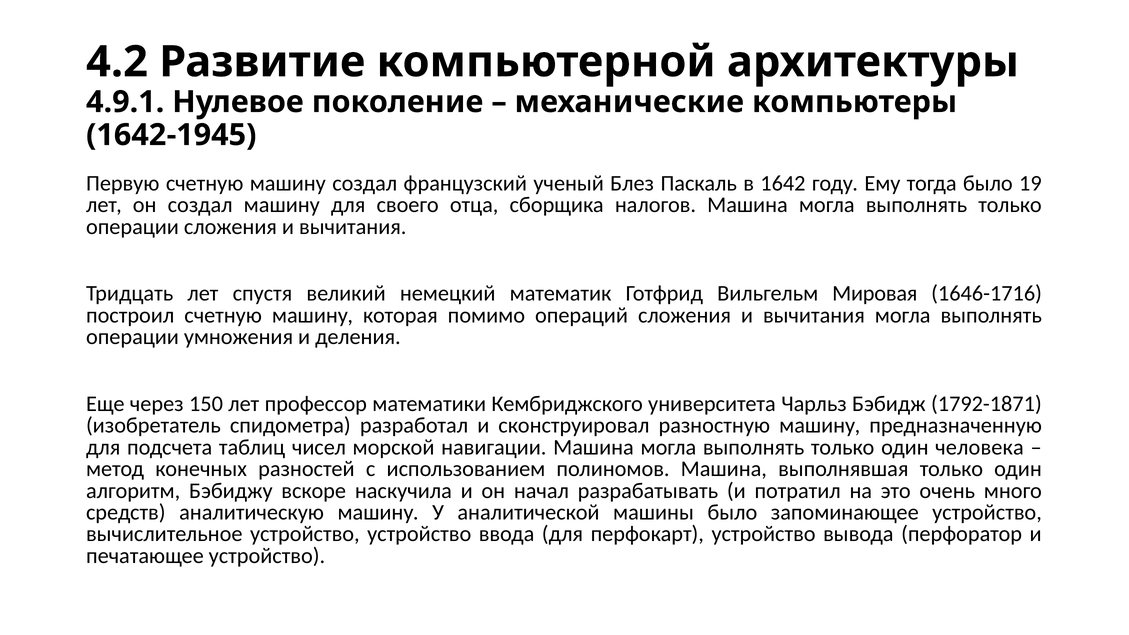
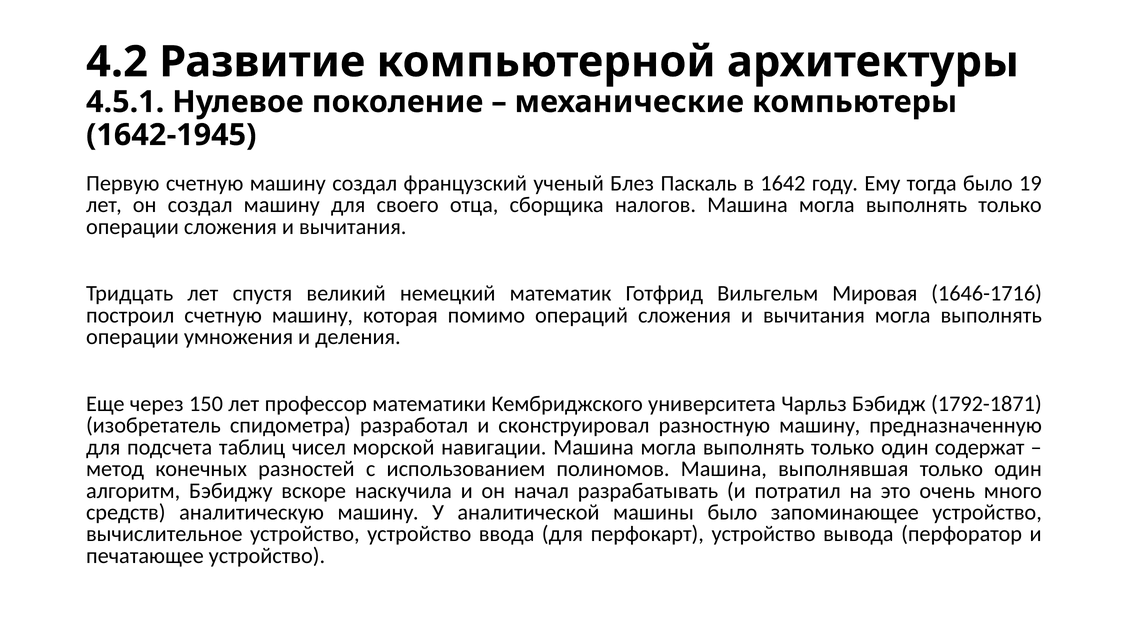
4.9.1: 4.9.1 -> 4.5.1 (125, 102)
человека: человека -> содержат (980, 447)
